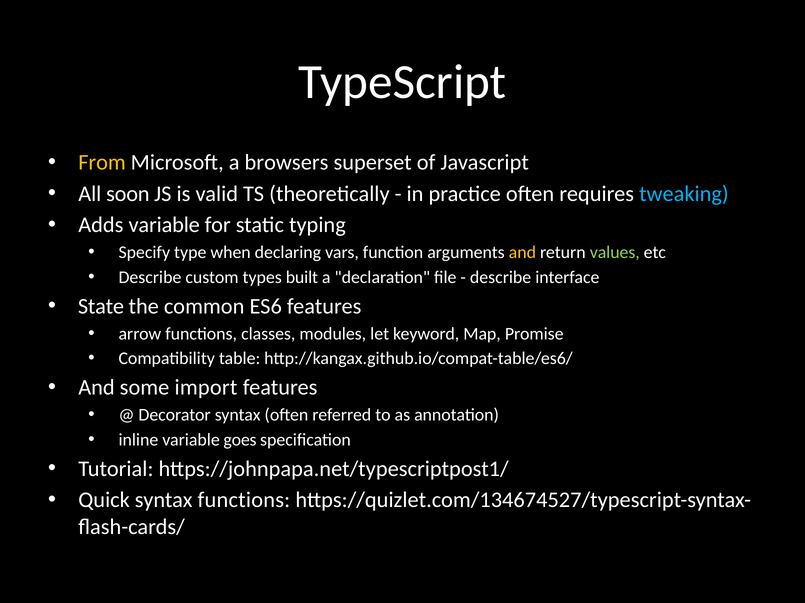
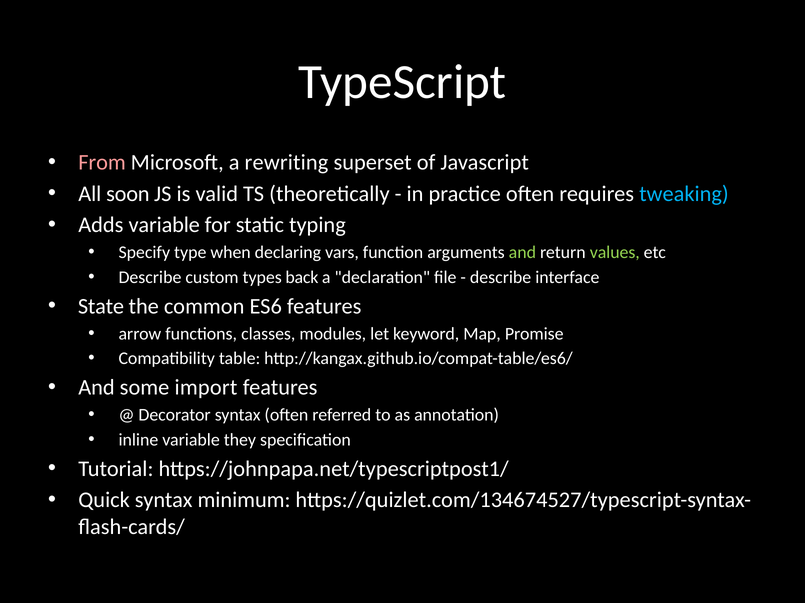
From colour: yellow -> pink (102, 163)
browsers: browsers -> rewriting (286, 163)
and colour: yellow -> light green (522, 253)
built: built -> back (302, 278)
goes: goes -> they (240, 440)
syntax functions: functions -> minimum (244, 501)
